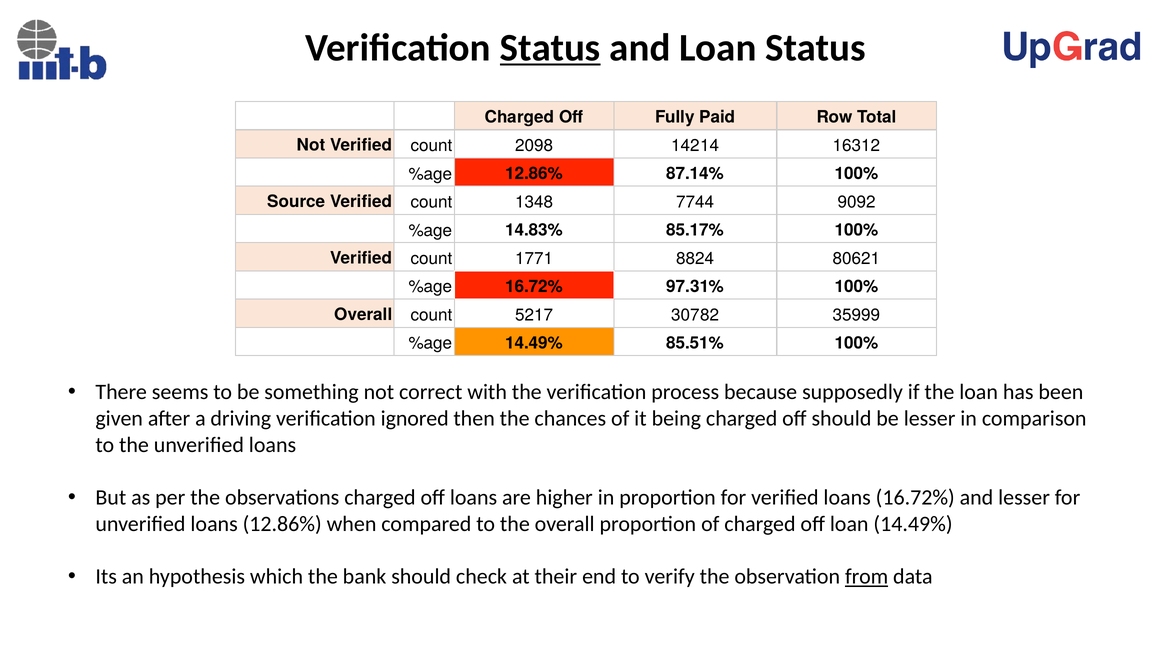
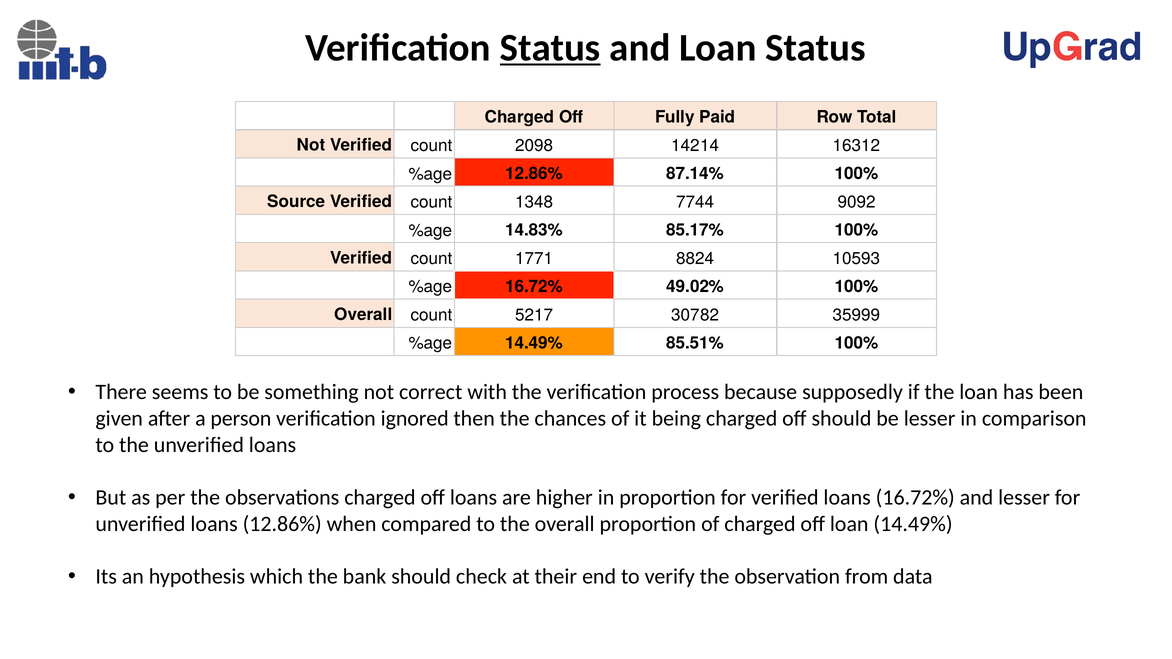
80621: 80621 -> 10593 (857, 259)
97.31%: 97.31% -> 49.02% (695, 287)
driving: driving -> person (241, 419)
from underline: present -> none (867, 577)
